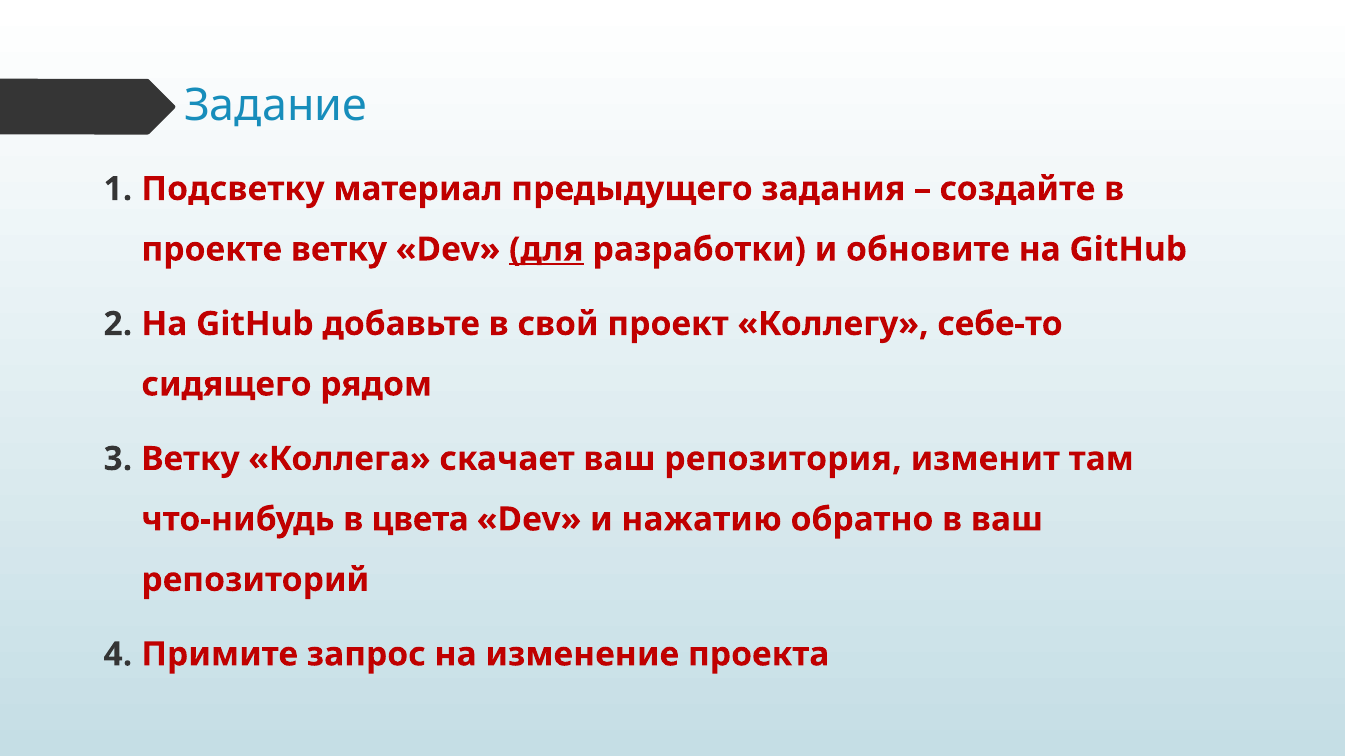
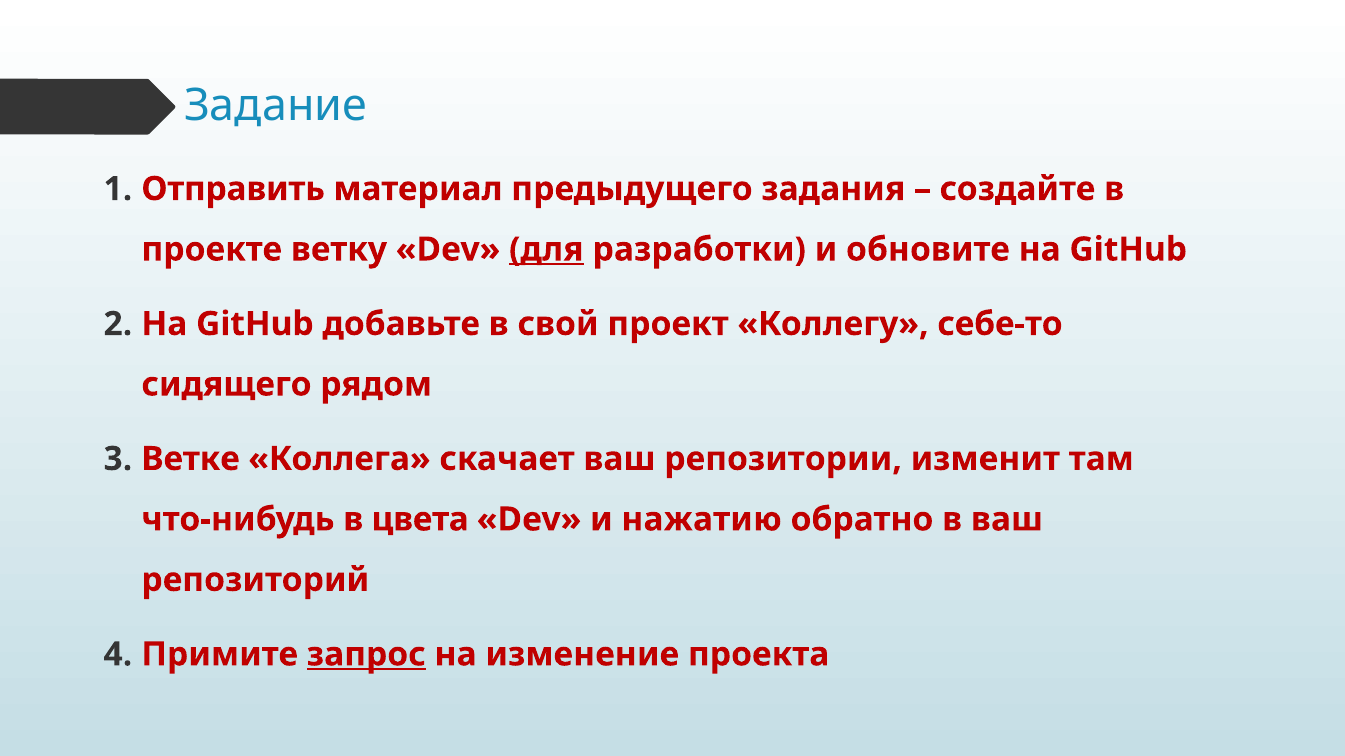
Подсветку: Подсветку -> Отправить (233, 189)
Ветку: Ветку -> Ветке (191, 459)
репозитория: репозитория -> репозитории (783, 459)
запрос underline: none -> present (366, 655)
